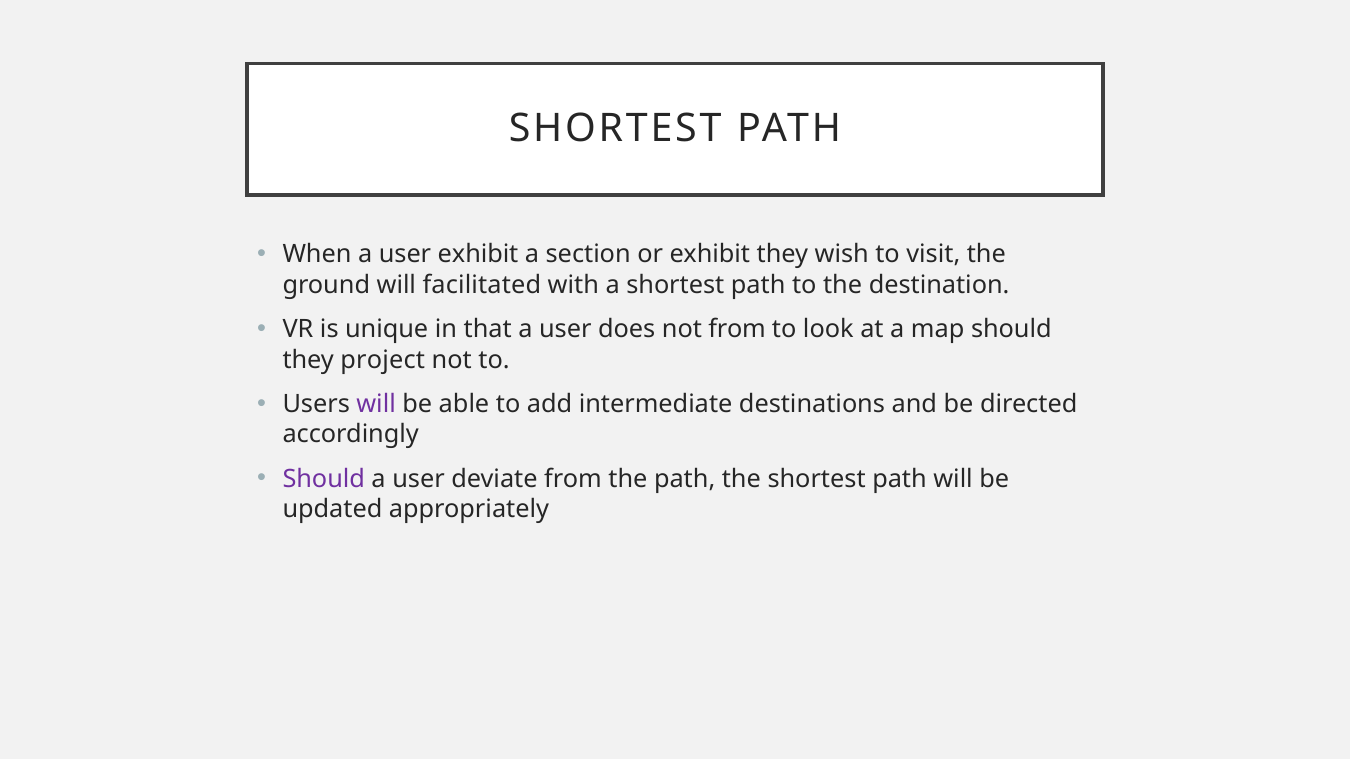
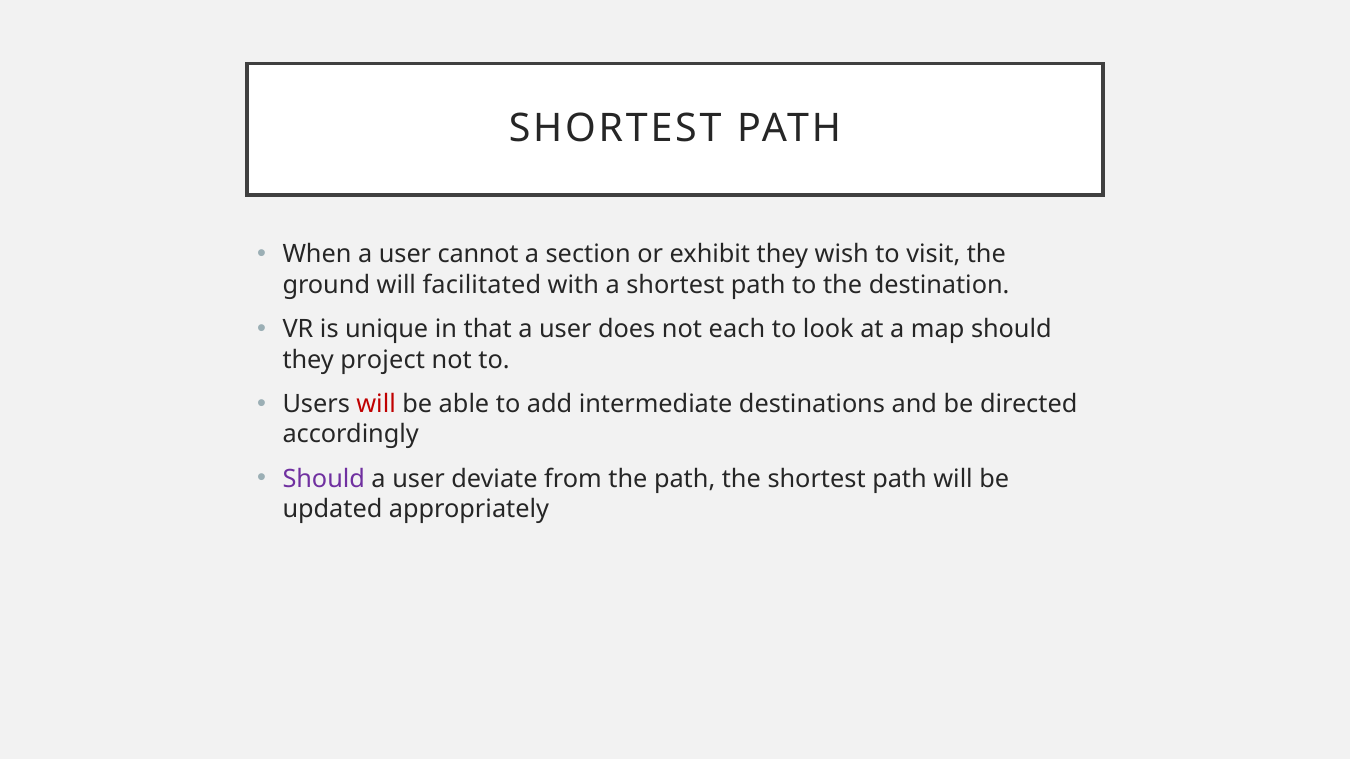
user exhibit: exhibit -> cannot (478, 255)
not from: from -> each (737, 329)
will colour: purple -> red (376, 404)
